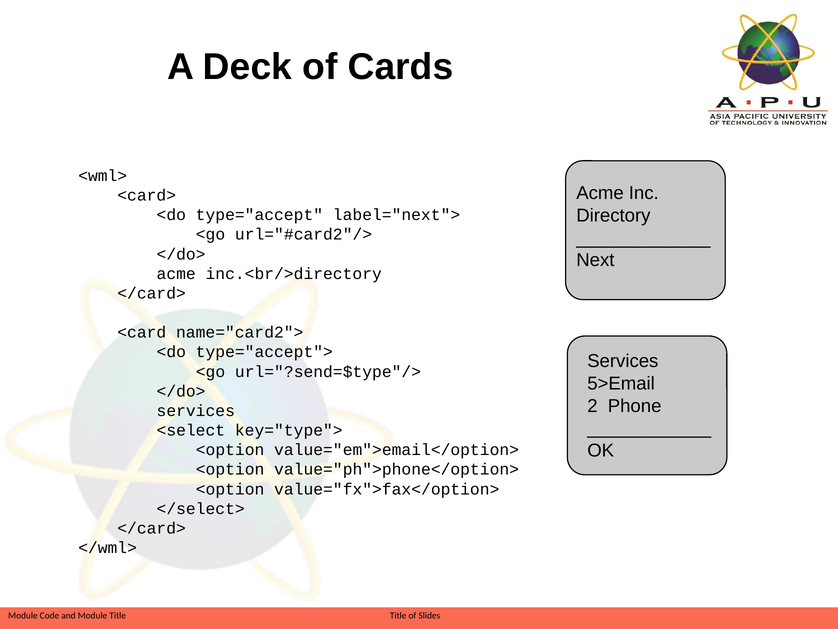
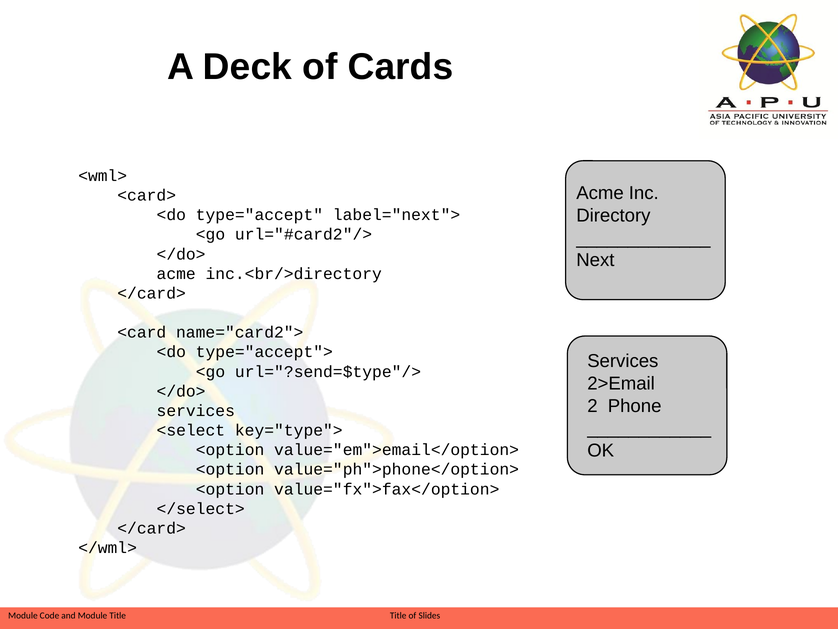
5>Email: 5>Email -> 2>Email (621, 383)
